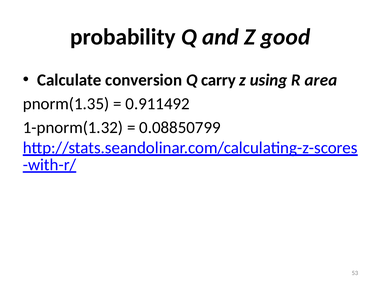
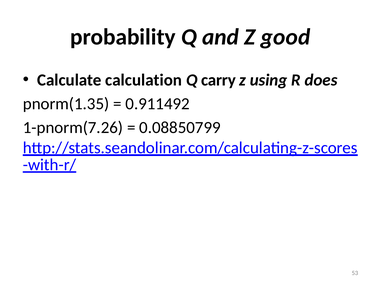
conversion: conversion -> calculation (144, 80)
area: area -> does (321, 80)
1-pnorm(1.32: 1-pnorm(1.32 -> 1-pnorm(7.26 (73, 127)
